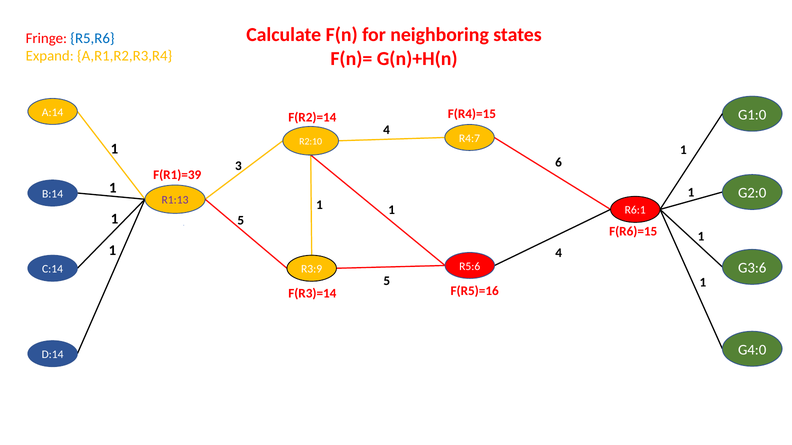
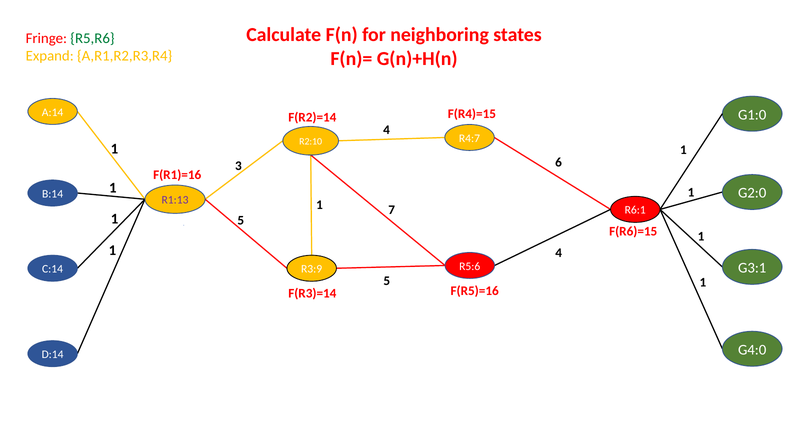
R5,R6 colour: blue -> green (92, 38)
F(R1)=39: F(R1)=39 -> F(R1)=16 (177, 175)
1: 1 -> 7 (392, 210)
G3:6: G3:6 -> G3:1 (752, 268)
